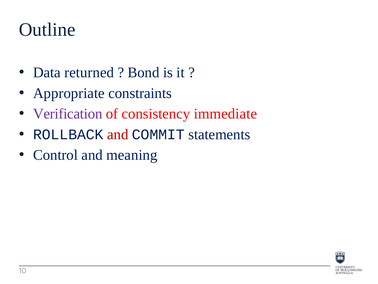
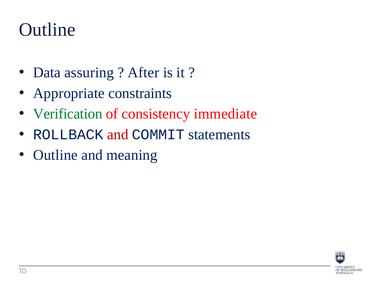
returned: returned -> assuring (89, 72)
Bond: Bond -> After (143, 72)
Verification colour: purple -> green (68, 114)
Control: Control -> Outline (55, 155)
